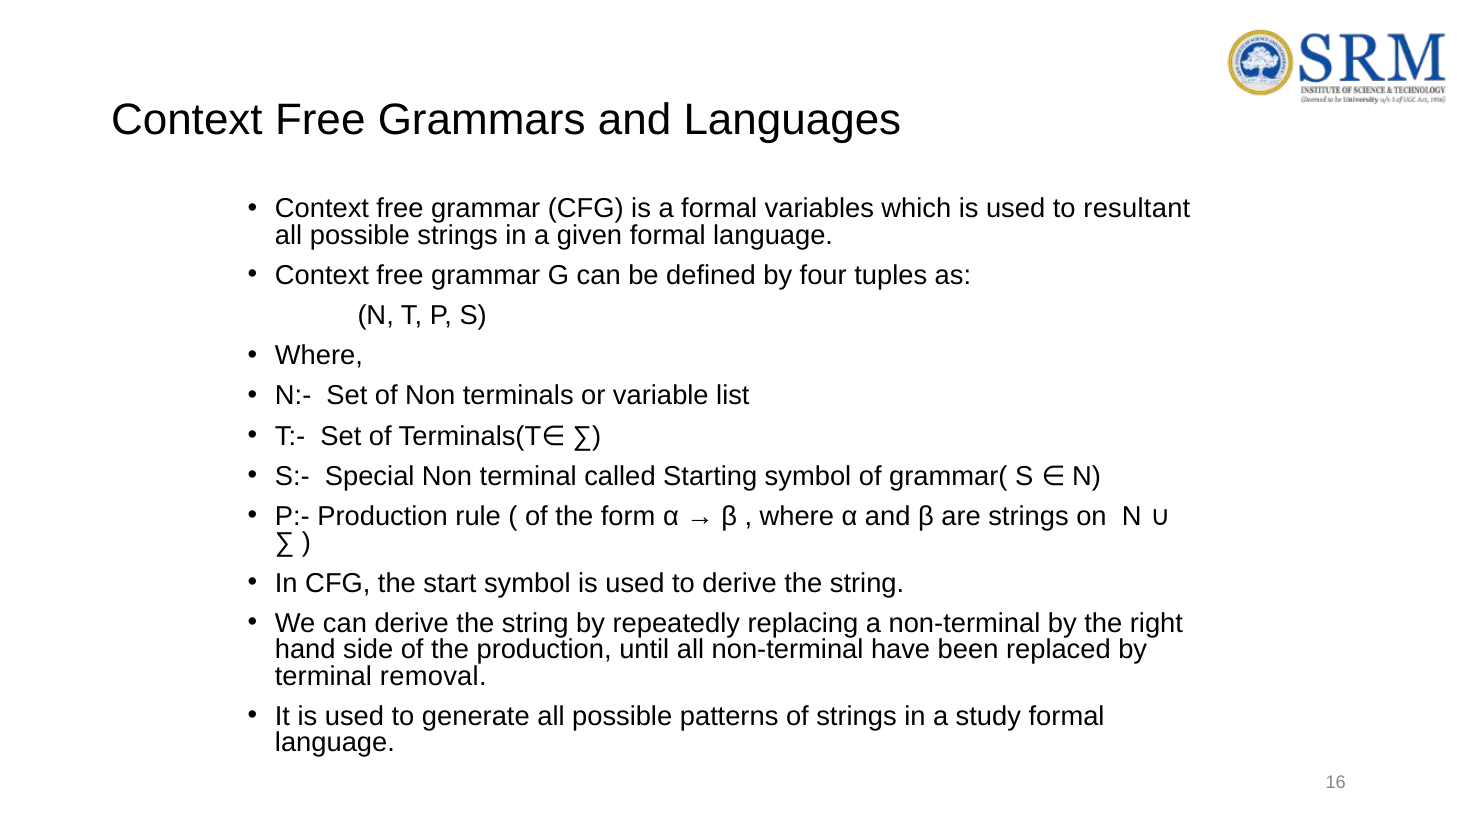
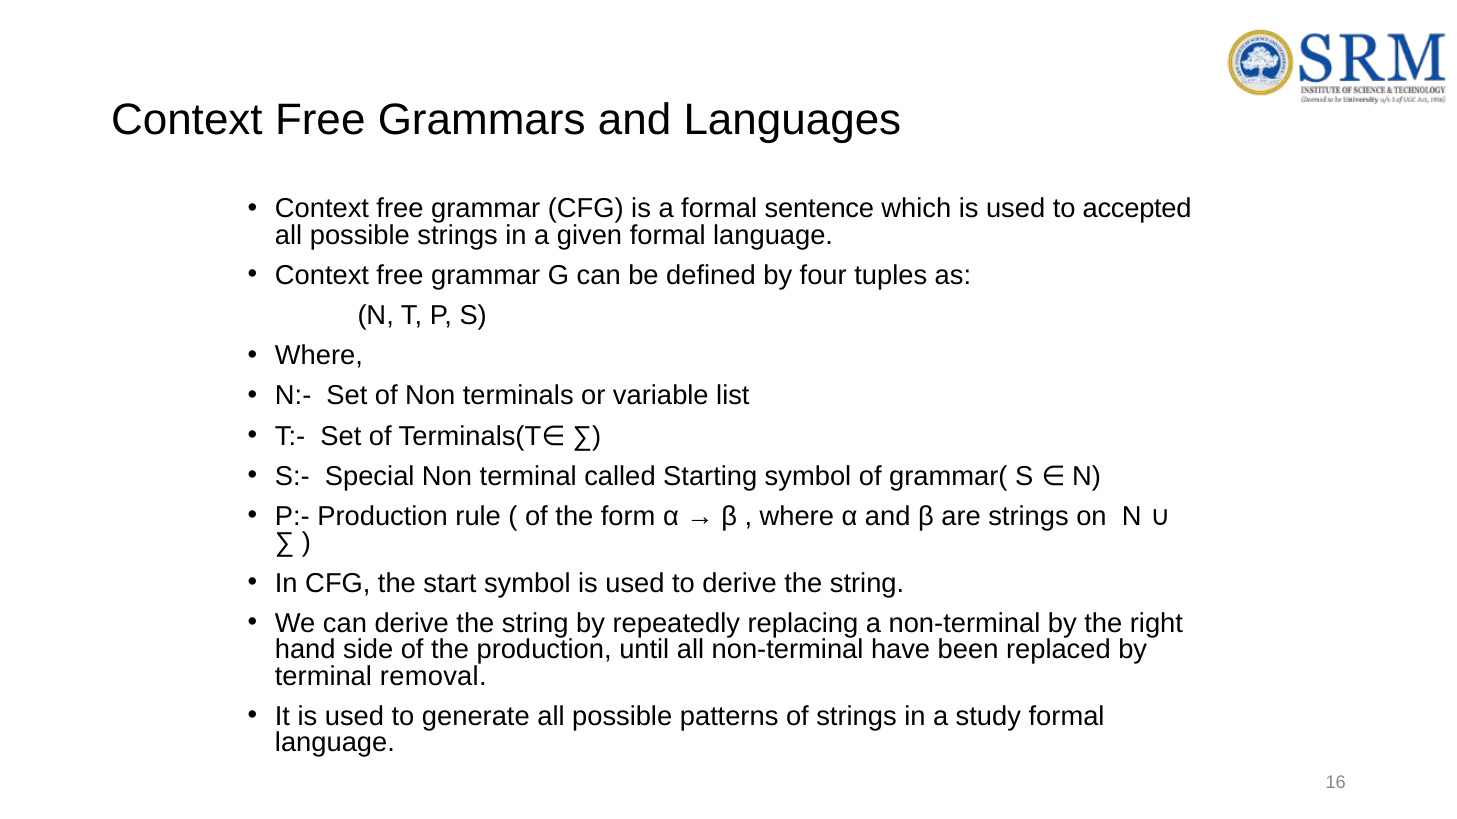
variables: variables -> sentence (819, 209)
resultant: resultant -> accepted (1137, 209)
